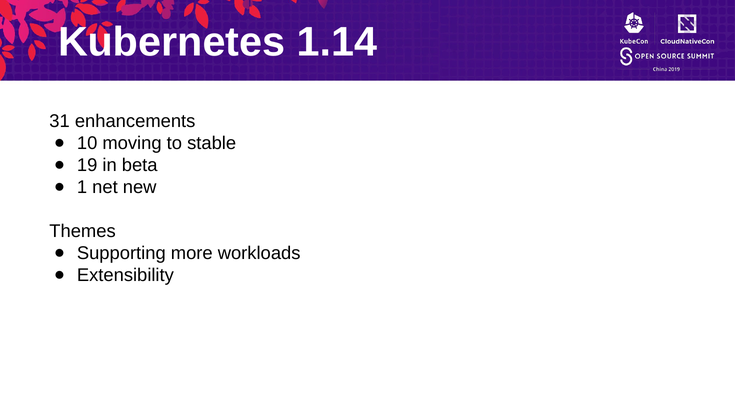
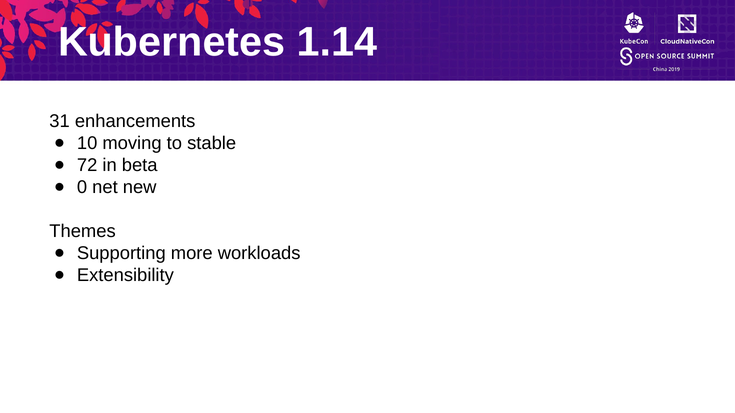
19: 19 -> 72 (87, 165)
1: 1 -> 0 (82, 187)
